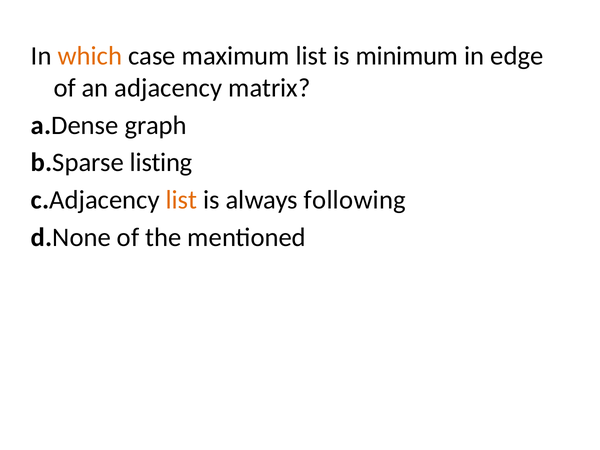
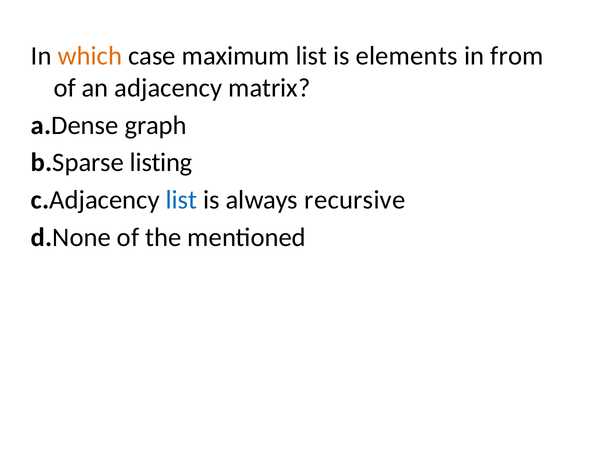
minimum: minimum -> elements (407, 56)
edge: edge -> from (517, 56)
list colour: orange -> blue (181, 200)
following: following -> recursive (355, 200)
